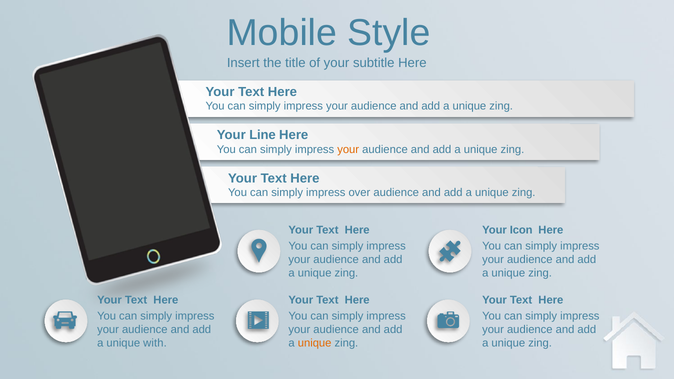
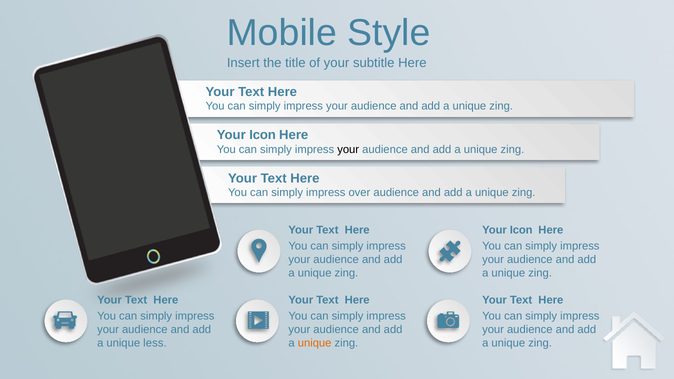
Line: Line -> Icon (263, 135)
your colour: orange -> black (348, 150)
with: with -> less (155, 343)
